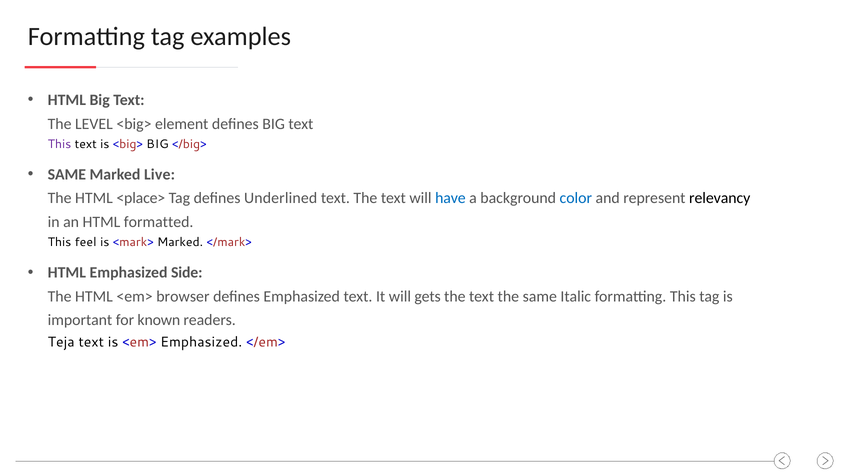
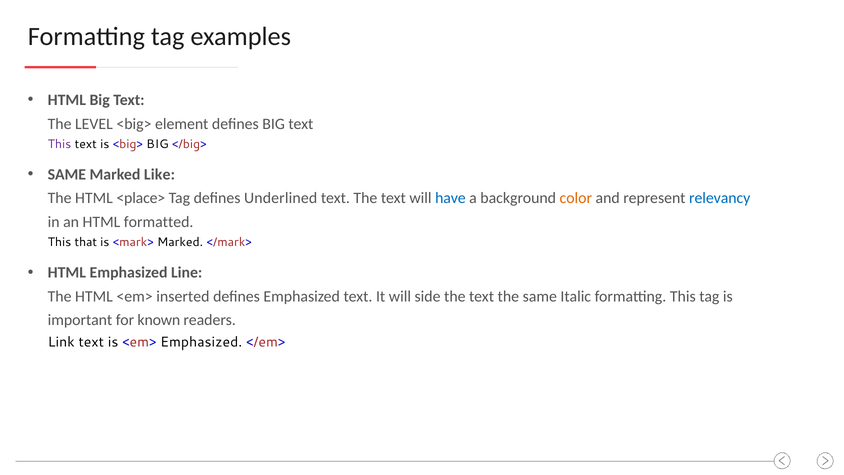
Live: Live -> Like (160, 174)
color colour: blue -> orange (576, 198)
relevancy colour: black -> blue (720, 198)
feel: feel -> that (86, 242)
Side: Side -> Line (187, 272)
browser: browser -> inserted (183, 296)
gets: gets -> side (428, 296)
Teja: Teja -> Link (61, 342)
